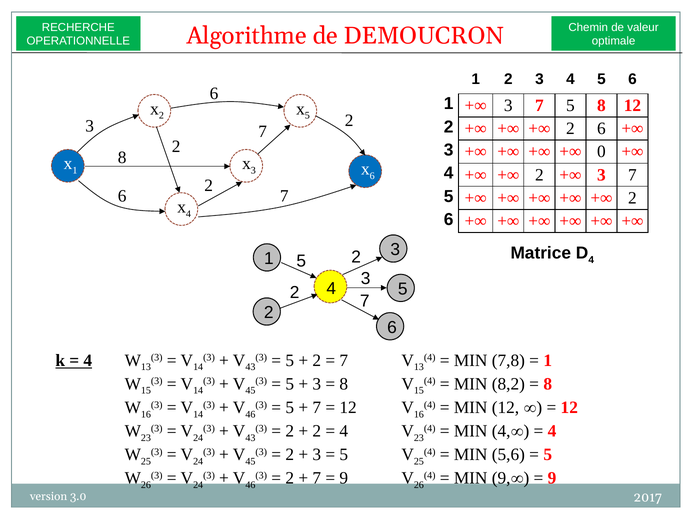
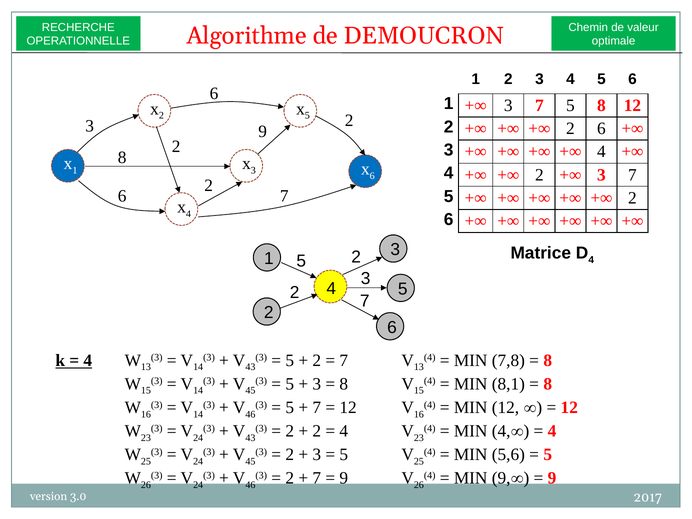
7: 7 -> 9 (263, 131)
0: 0 -> 4 (601, 152)
1: 1 -> 8 (548, 360)
8,2: 8,2 -> 8,1 (508, 384)
